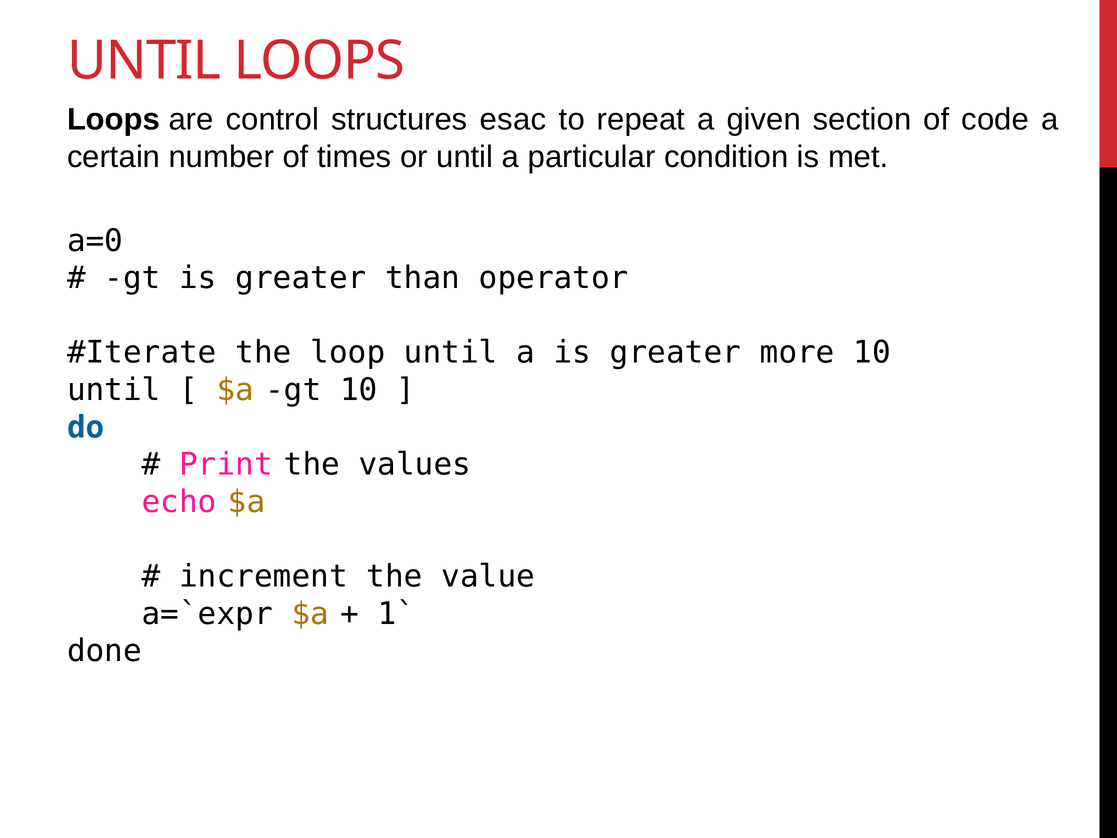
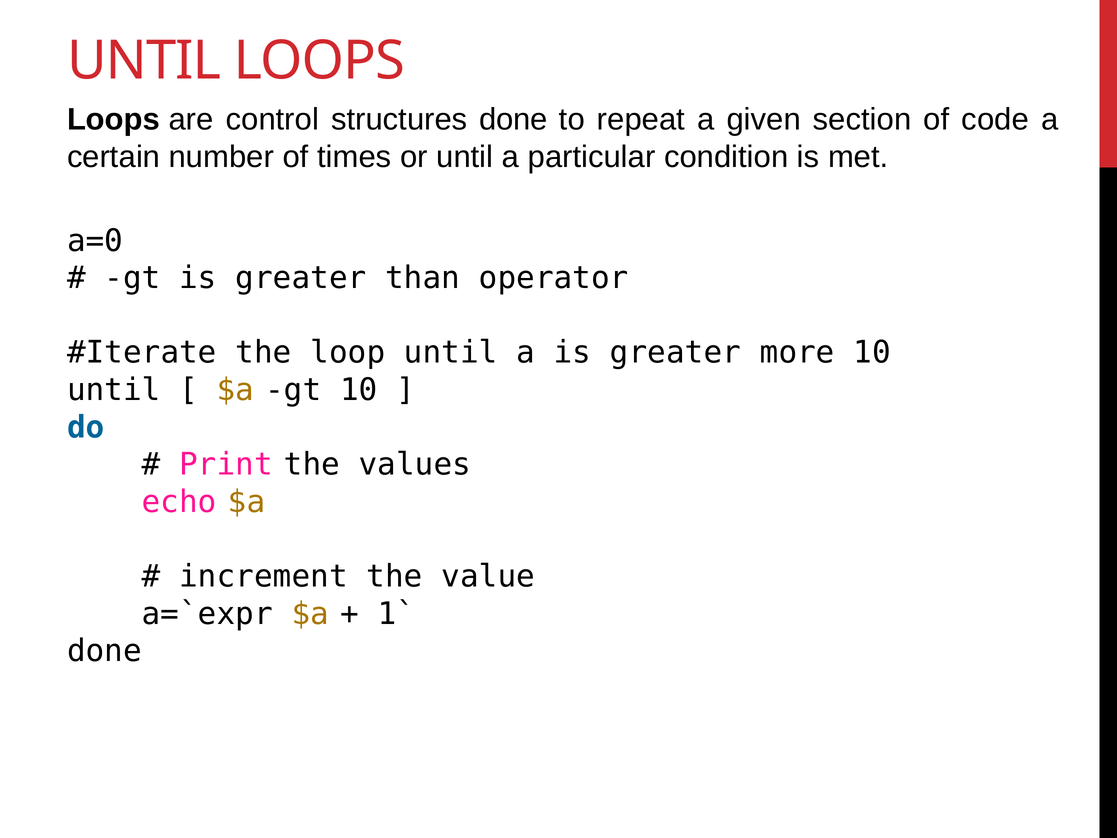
structures esac: esac -> done (513, 120)
